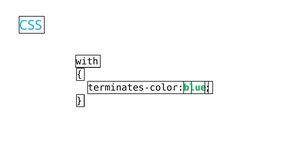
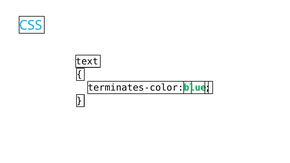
with: with -> text (87, 61)
